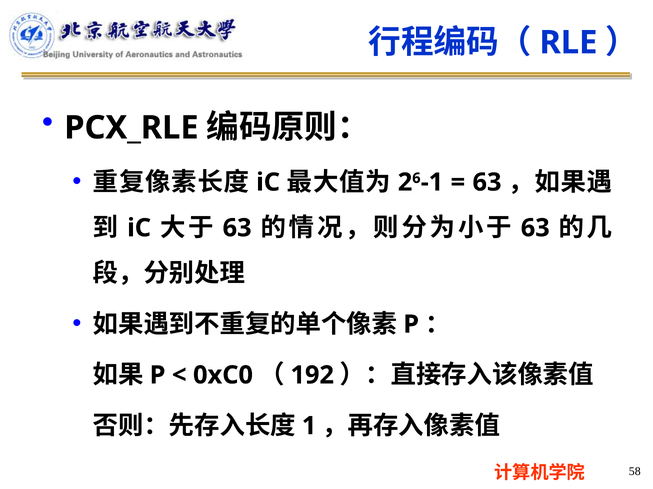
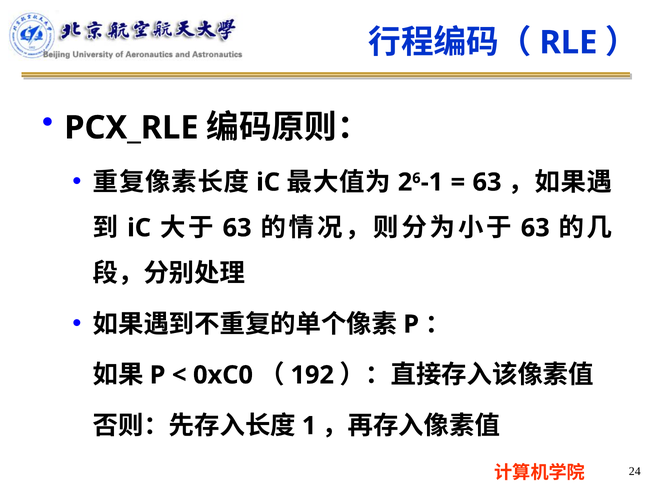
58: 58 -> 24 (635, 472)
